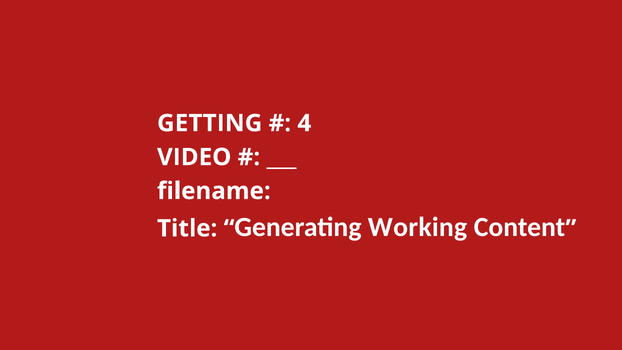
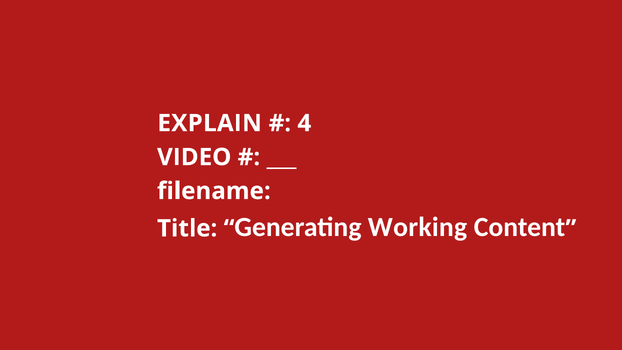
GETTING: GETTING -> EXPLAIN (210, 123)
